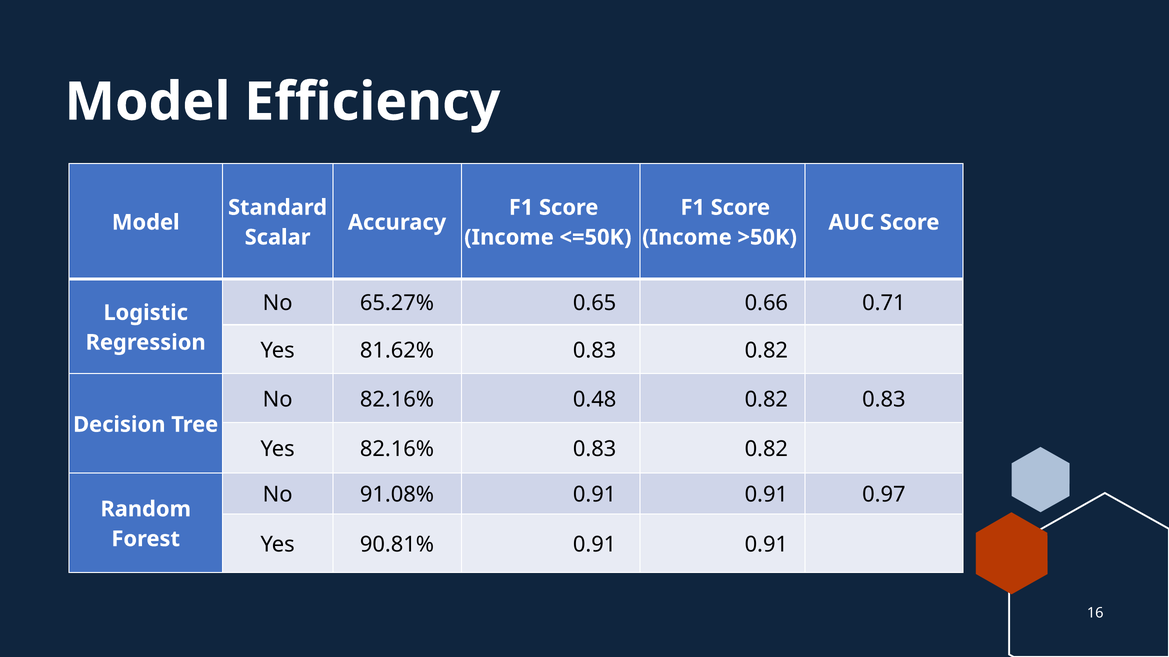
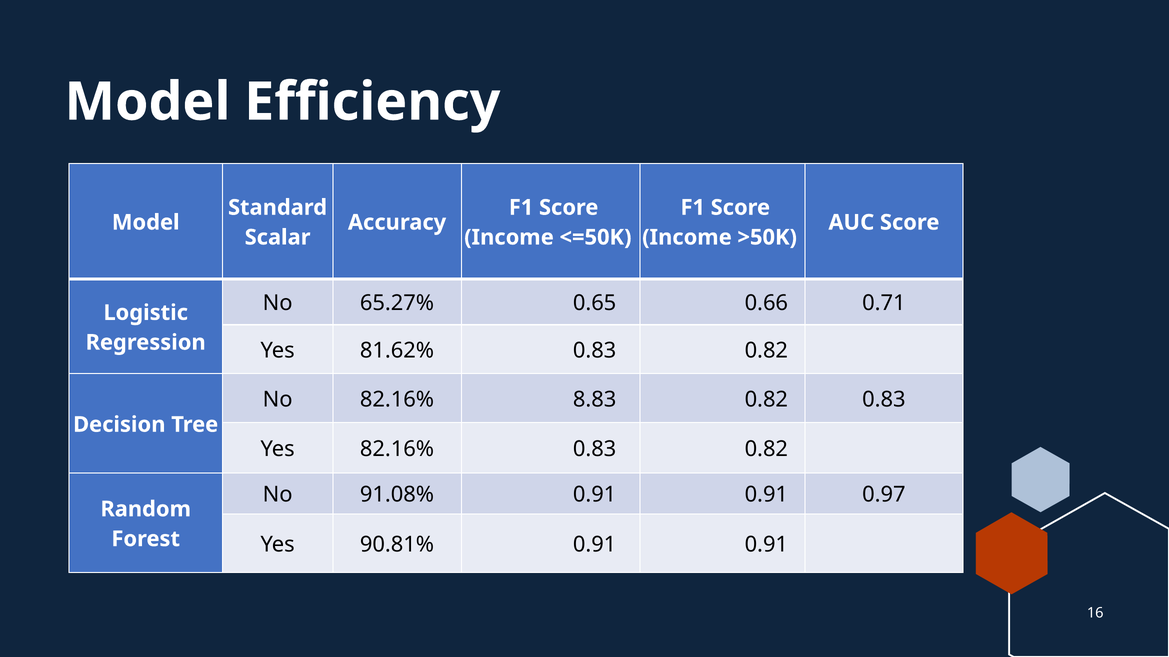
0.48: 0.48 -> 8.83 (595, 400)
